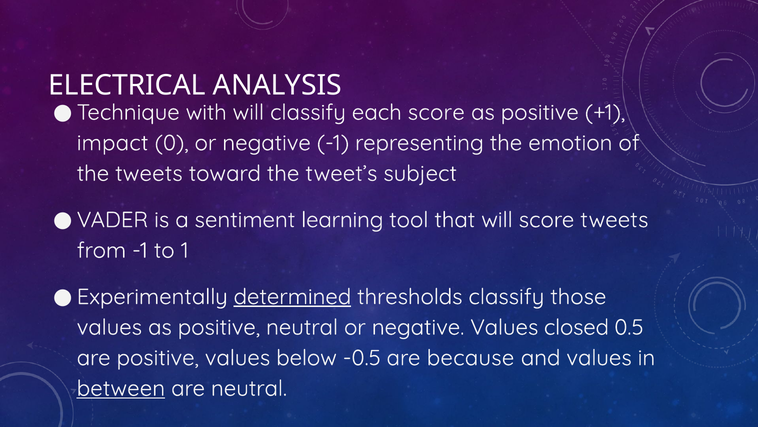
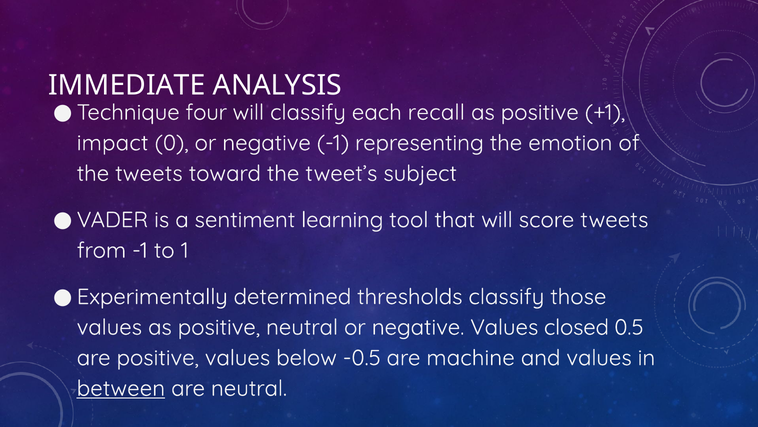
ELECTRICAL: ELECTRICAL -> IMMEDIATE (127, 85)
with: with -> four (206, 112)
each score: score -> recall (436, 112)
determined underline: present -> none (292, 296)
because: because -> machine (471, 357)
